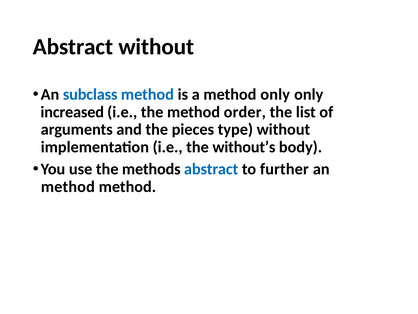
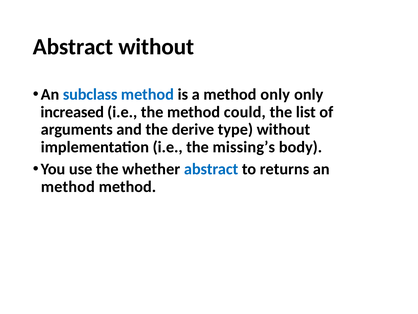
order: order -> could (245, 112)
pieces: pieces -> derive (193, 129)
without’s: without’s -> missing’s (244, 147)
methods: methods -> whether (151, 169)
further: further -> returns (284, 169)
